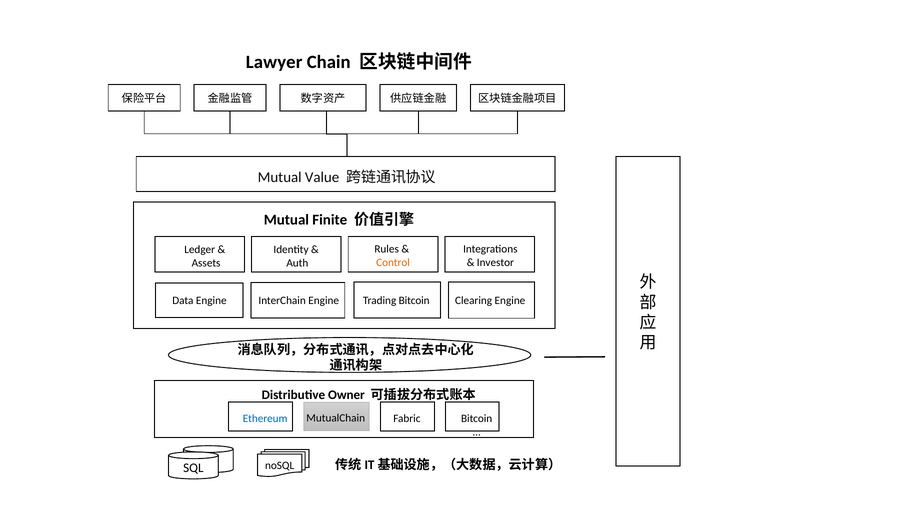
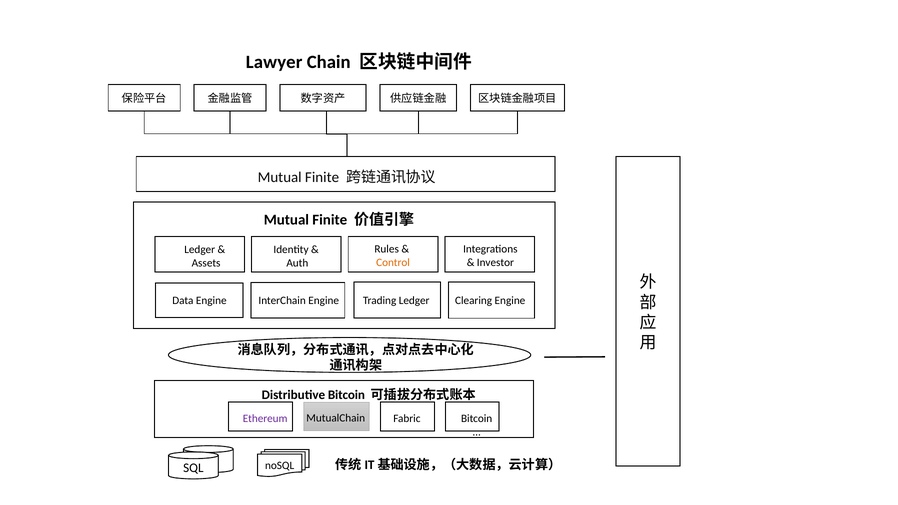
Value: Value -> Finite (322, 177)
Trading Bitcoin: Bitcoin -> Ledger (414, 301)
Distributive Owner: Owner -> Bitcoin (346, 395)
Ethereum colour: blue -> purple (265, 419)
